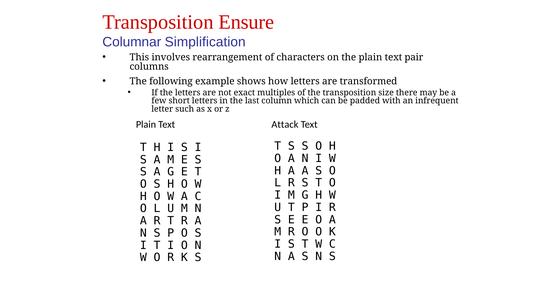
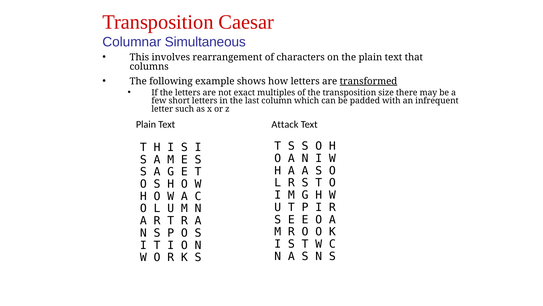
Ensure: Ensure -> Caesar (246, 22)
Simplification: Simplification -> Simultaneous (205, 42)
pair: pair -> that (414, 57)
transformed underline: none -> present (368, 81)
